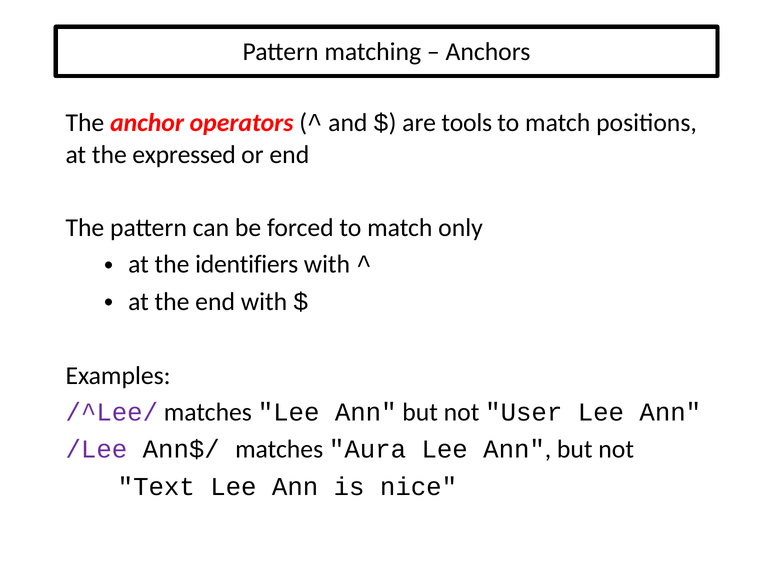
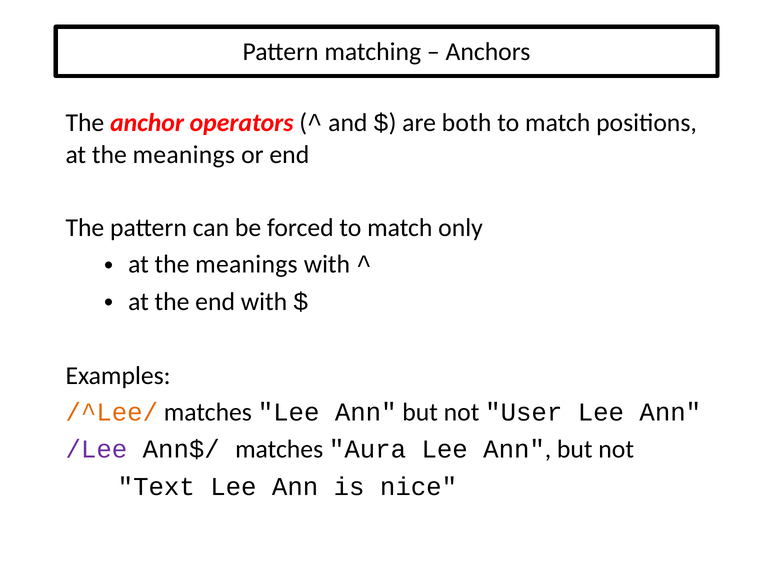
tools: tools -> both (467, 123)
expressed: expressed -> meanings (184, 155)
identifiers: identifiers -> meanings (246, 264)
/^Lee/ colour: purple -> orange (112, 412)
